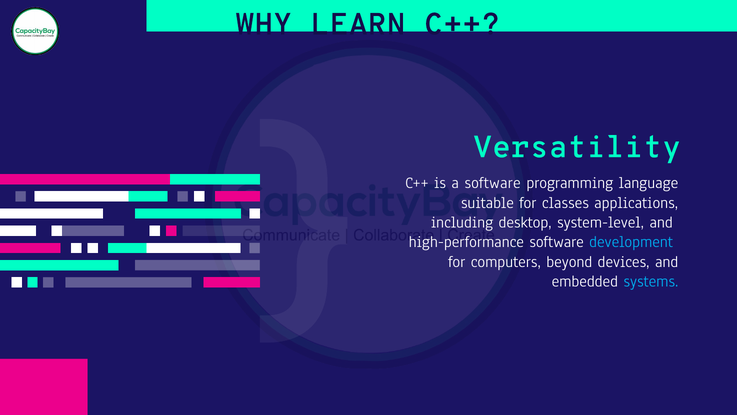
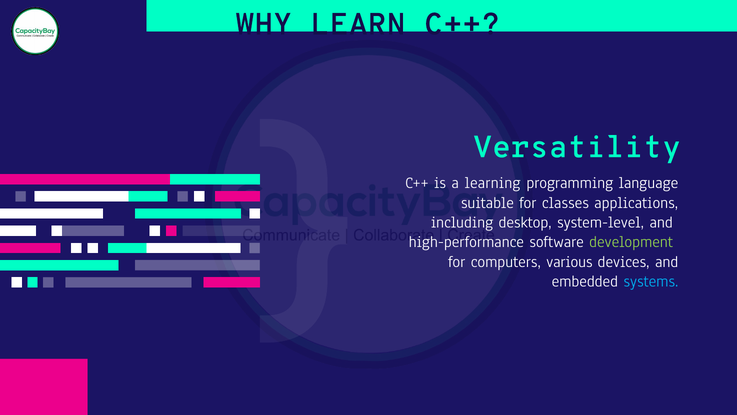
a software: software -> learning (493, 183)
development colour: light blue -> light green (631, 242)
beyond: beyond -> various (569, 261)
